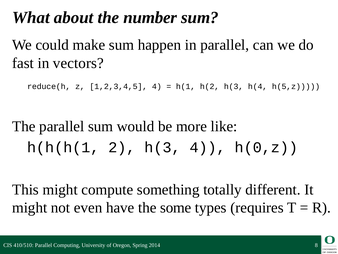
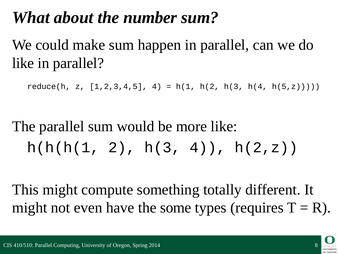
fast: fast -> like (23, 63)
vectors: vectors -> parallel (78, 63)
h(0,z: h(0,z -> h(2,z (266, 147)
